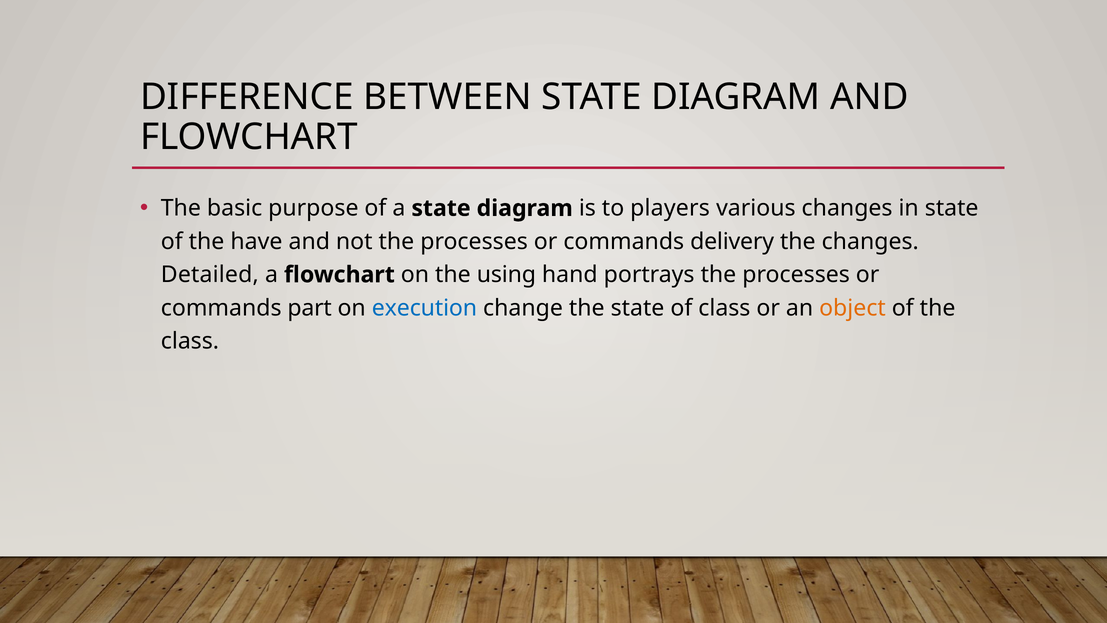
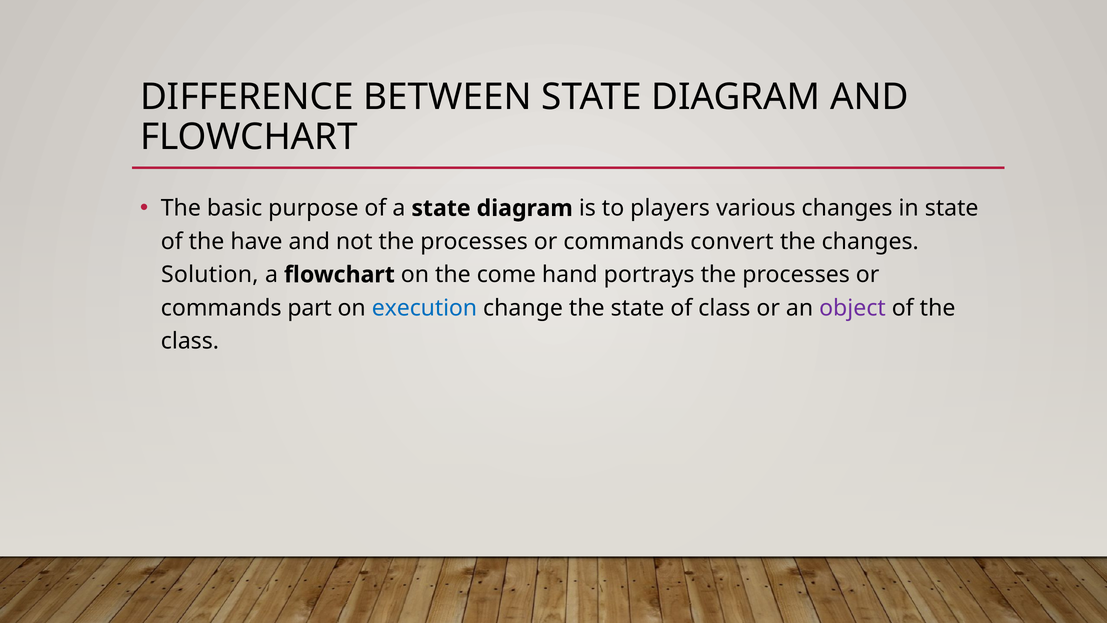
delivery: delivery -> convert (732, 241)
Detailed: Detailed -> Solution (210, 275)
using: using -> come (506, 275)
object colour: orange -> purple (852, 308)
